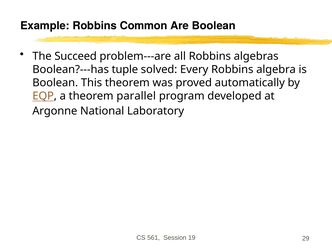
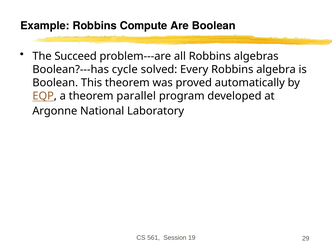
Common: Common -> Compute (144, 26)
tuple: tuple -> cycle (125, 69)
